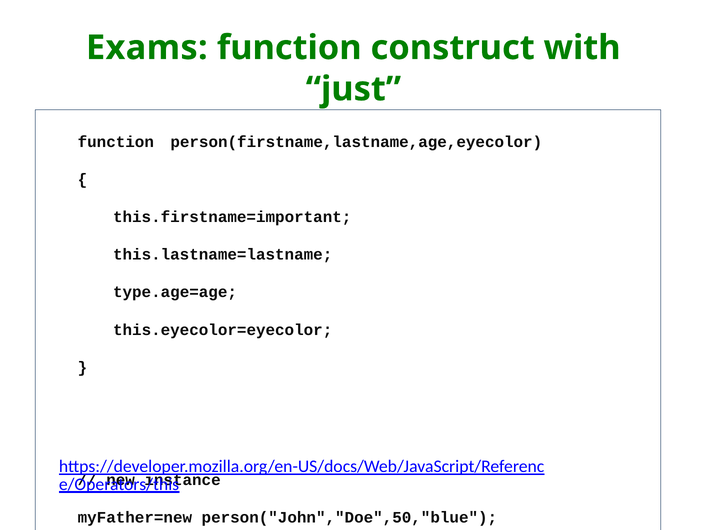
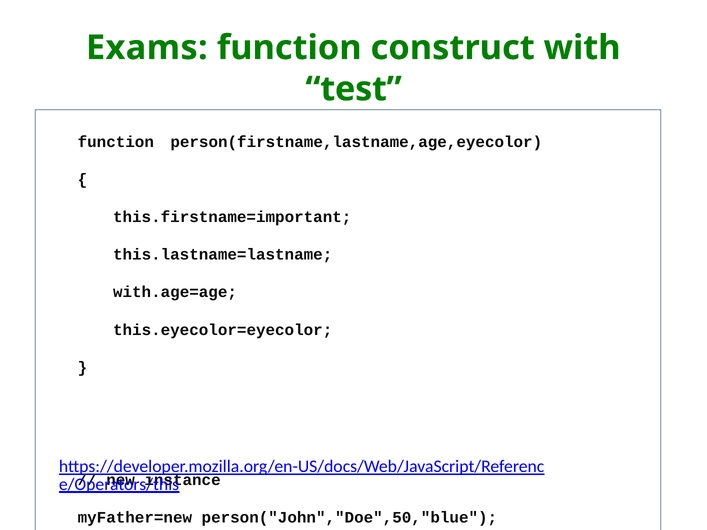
just: just -> test (354, 89)
type.age=age: type.age=age -> with.age=age (175, 292)
